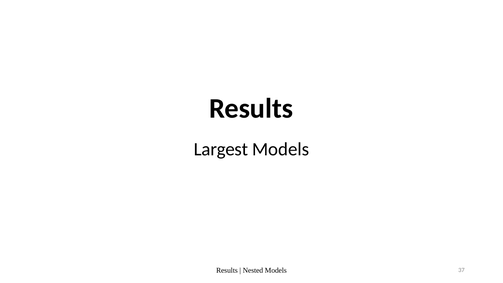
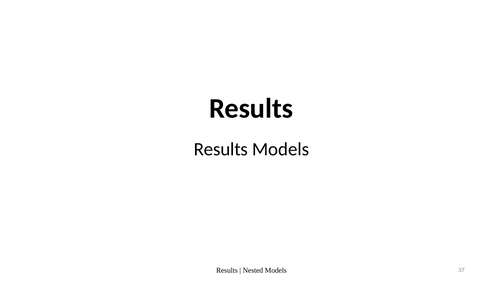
Largest: Largest -> Results (221, 149)
